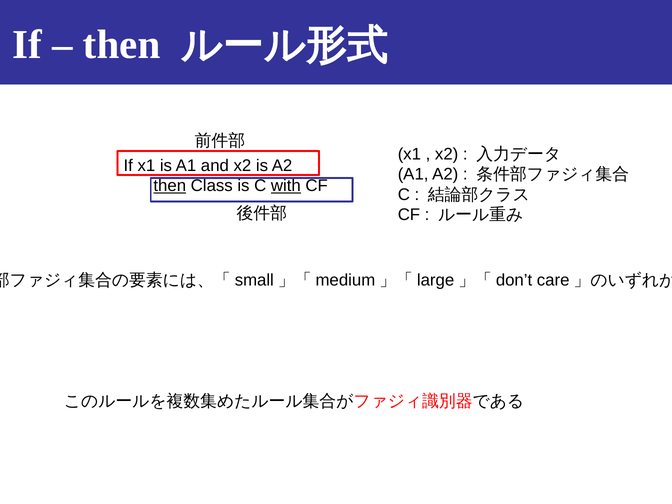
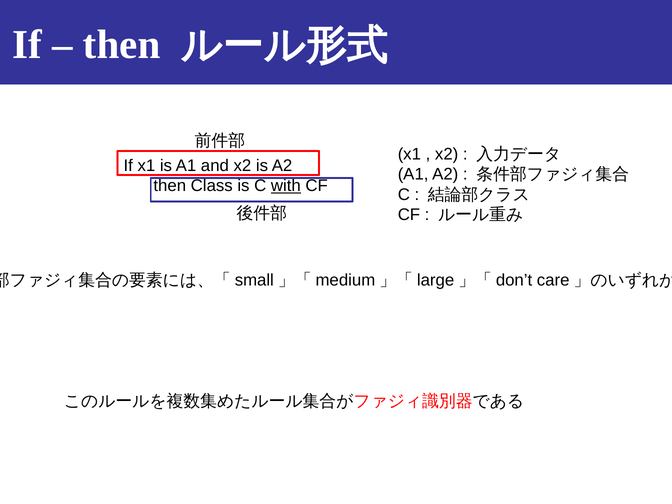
then underline: present -> none (170, 186)
